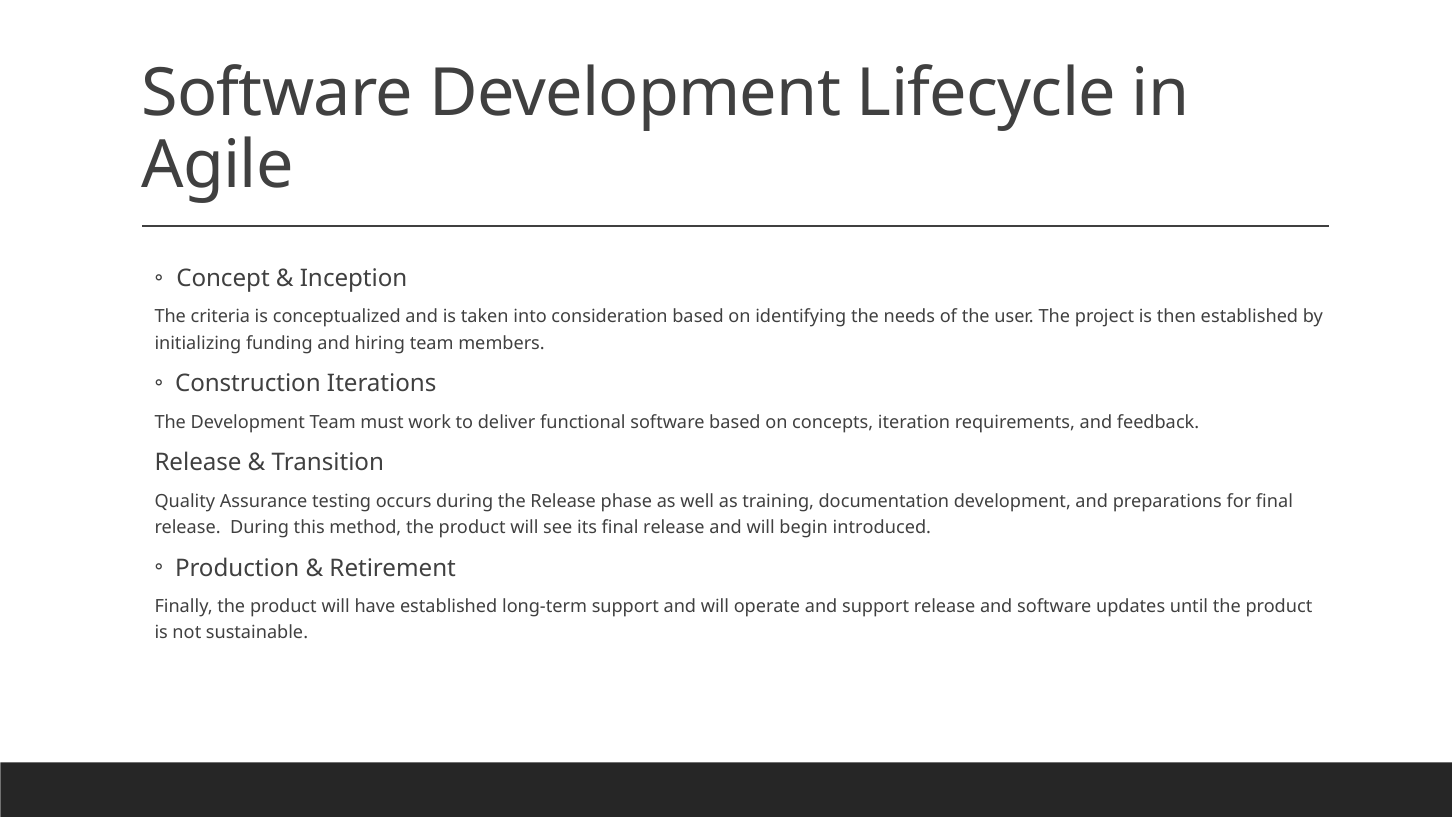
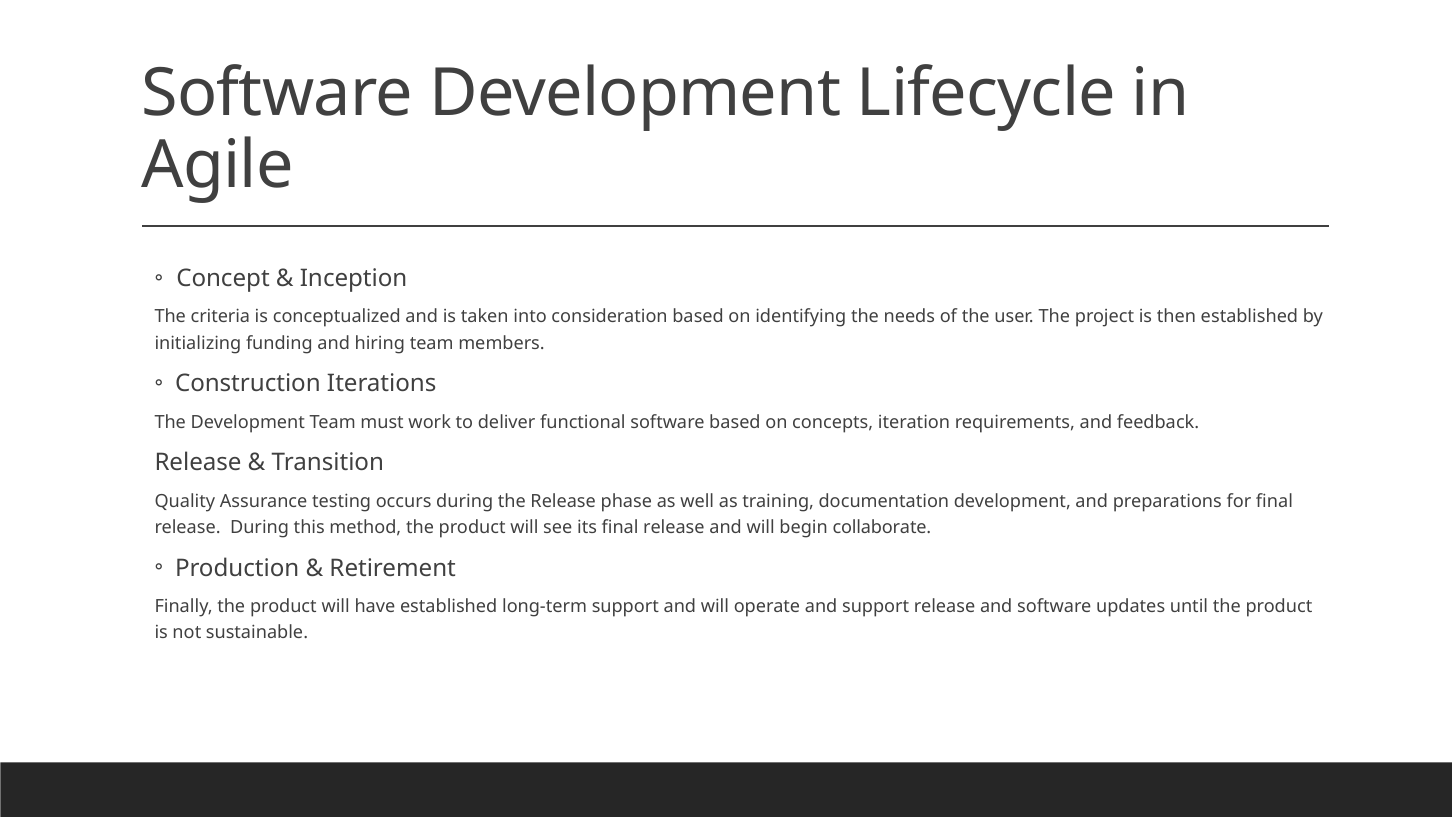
introduced: introduced -> collaborate (882, 527)
